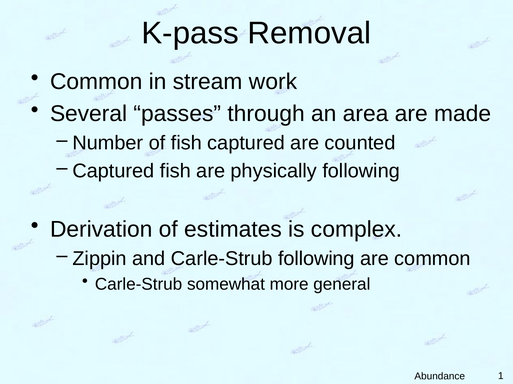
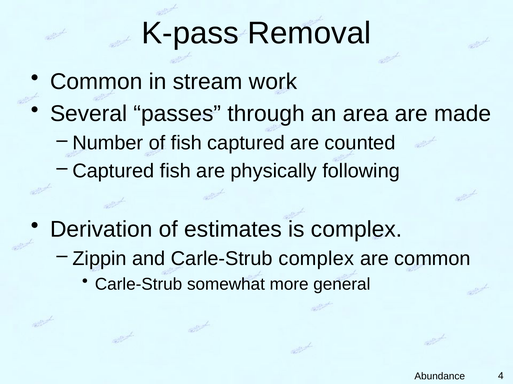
Carle-Strub following: following -> complex (316, 259)
1: 1 -> 4 (501, 377)
